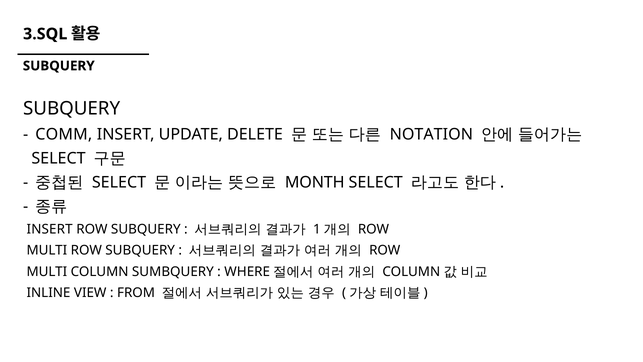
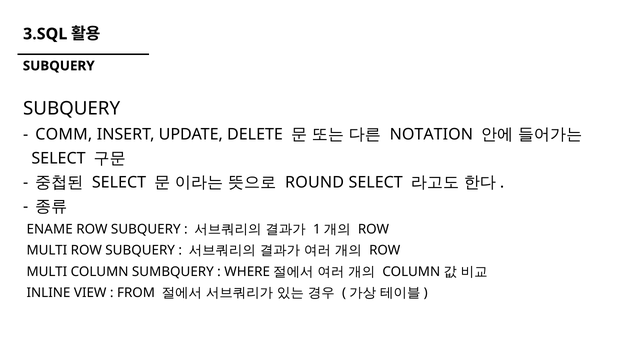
MONTH: MONTH -> ROUND (315, 182)
INSERT: INSERT -> ENAME (50, 229)
